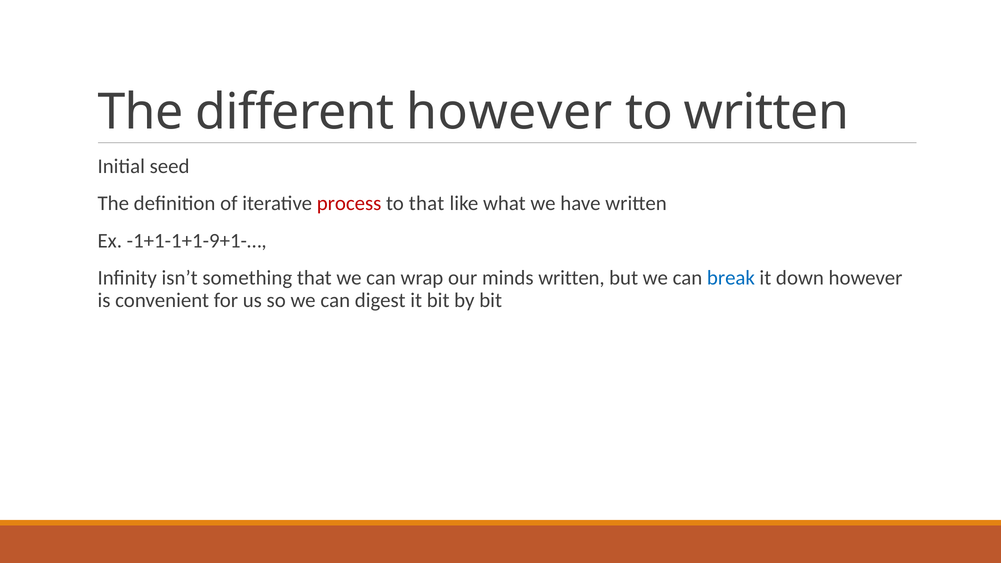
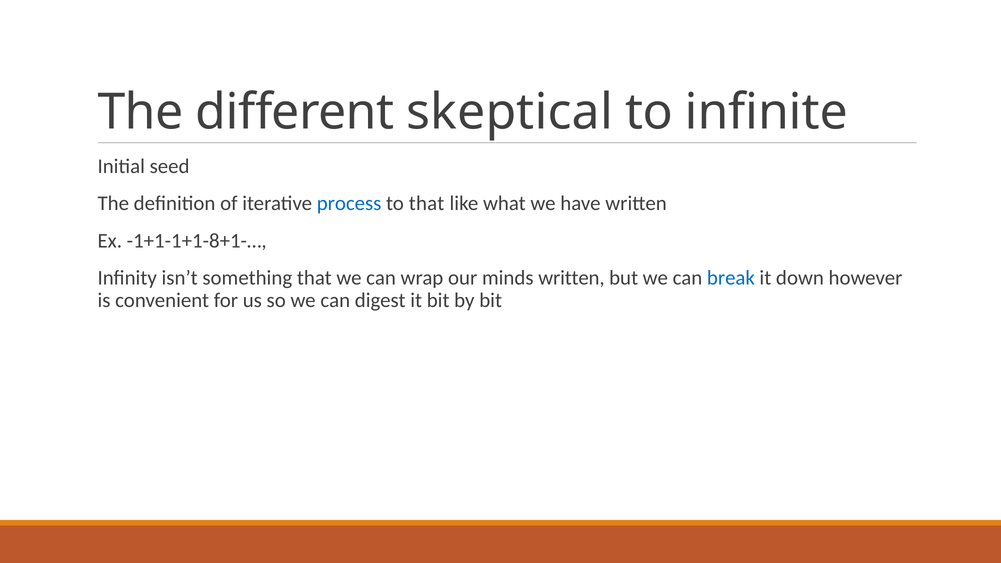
different however: however -> skeptical (510, 112)
to written: written -> infinite (766, 112)
process colour: red -> blue (349, 204)
-1+1-1+1-9+1-…: -1+1-1+1-9+1-… -> -1+1-1+1-8+1-… (197, 241)
